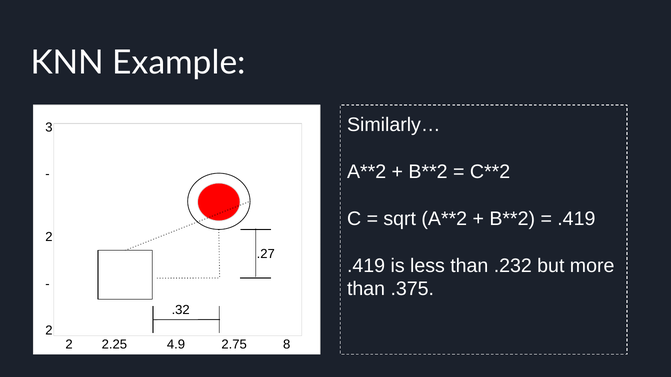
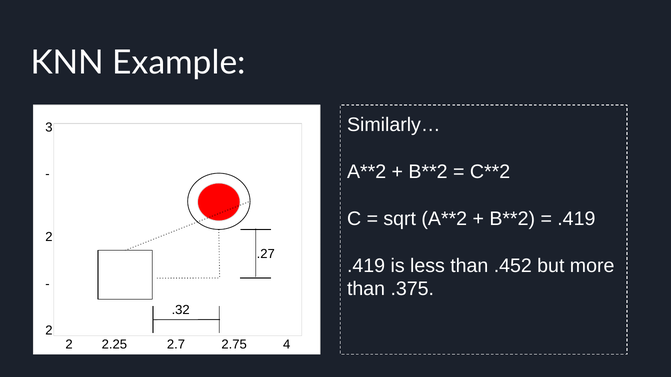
.232: .232 -> .452 (513, 266)
4.9: 4.9 -> 2.7 (176, 345)
8: 8 -> 4 (287, 345)
